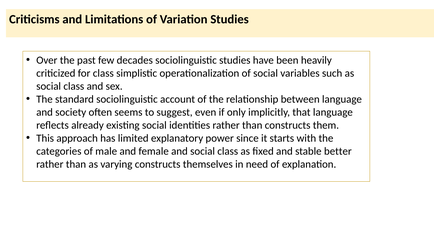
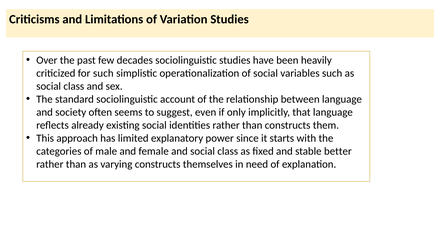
for class: class -> such (103, 73)
